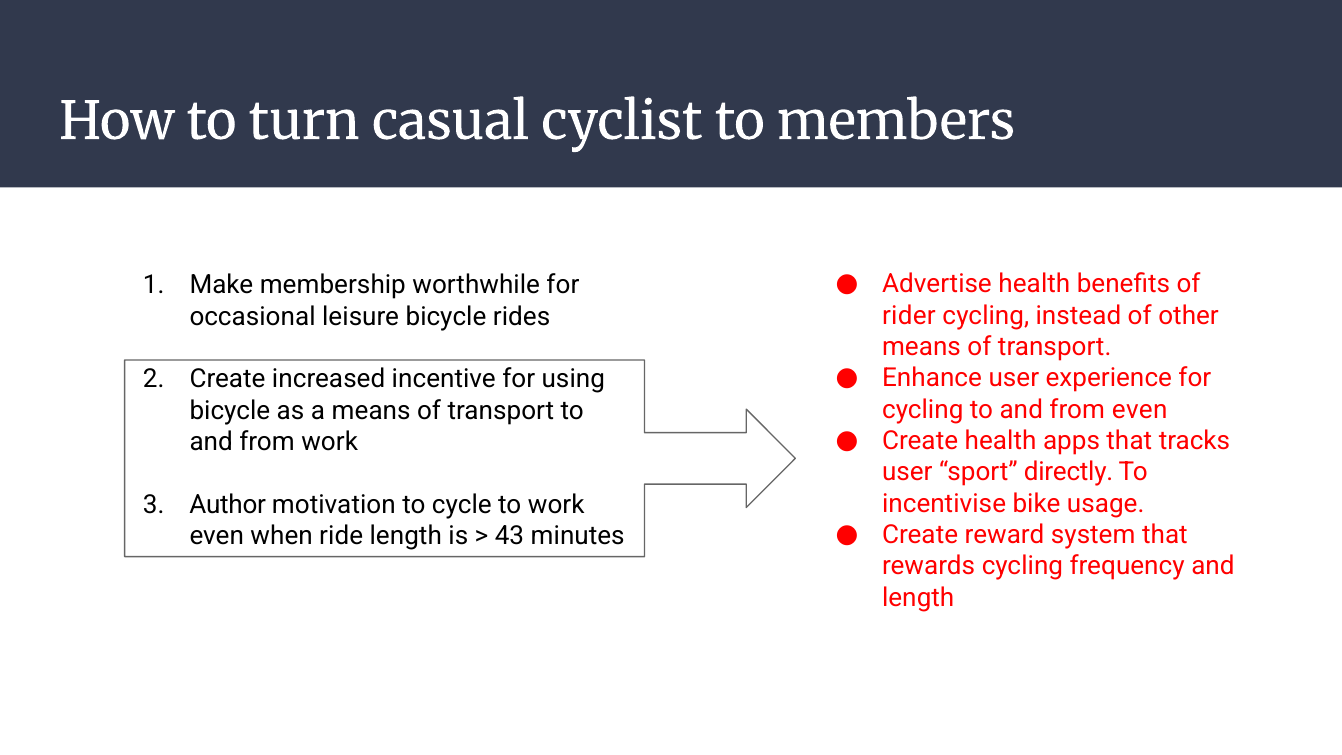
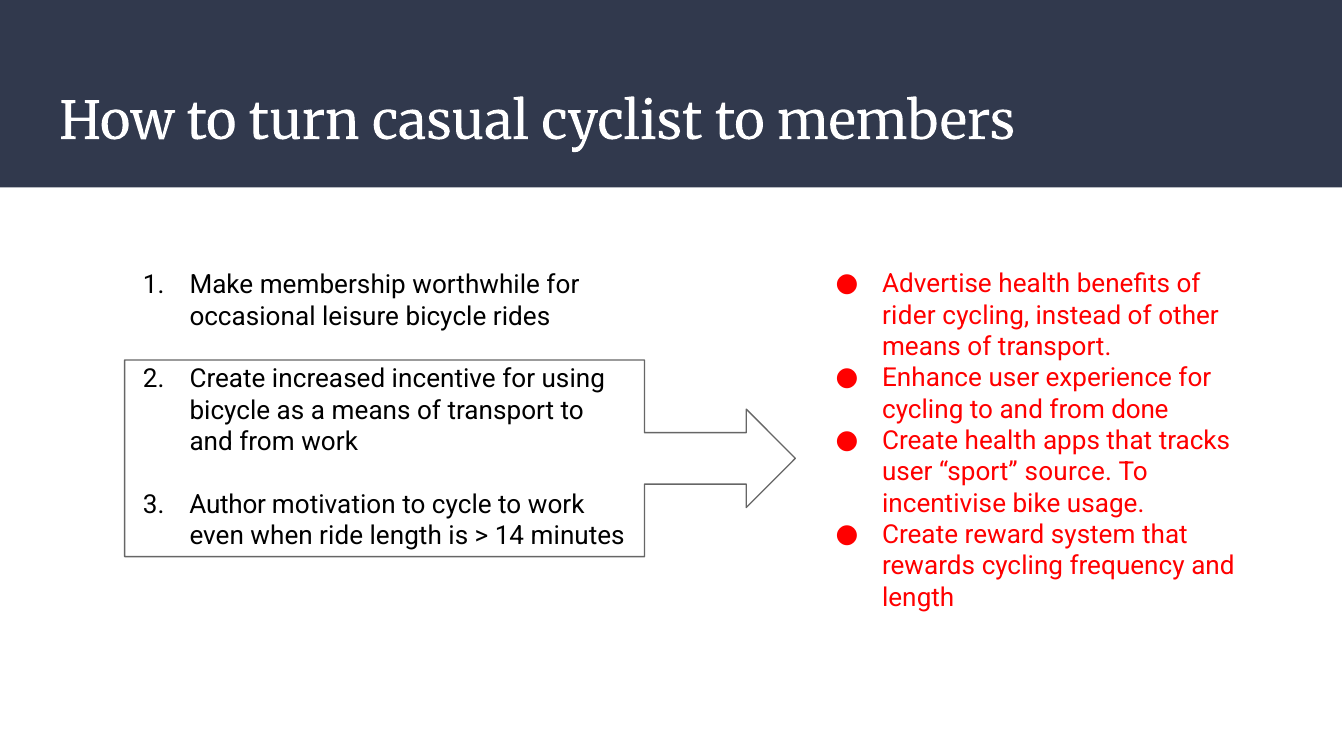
from even: even -> done (1140, 410)
directly: directly -> source (1068, 472)
43: 43 -> 14 (509, 536)
